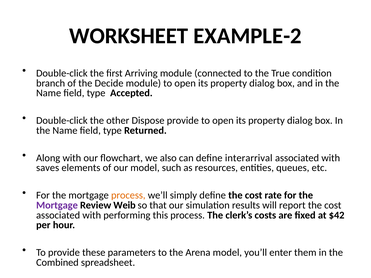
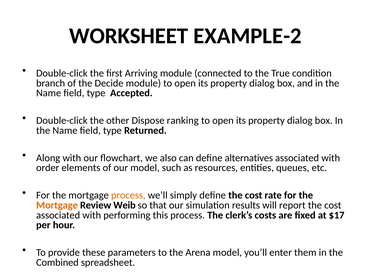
Dispose provide: provide -> ranking (183, 121)
interarrival: interarrival -> alternatives (249, 158)
saves: saves -> order (48, 168)
Mortgage colour: purple -> orange (57, 205)
$42: $42 -> $17 (337, 215)
